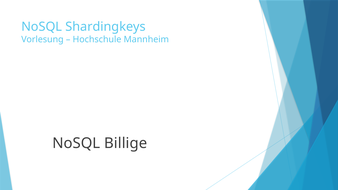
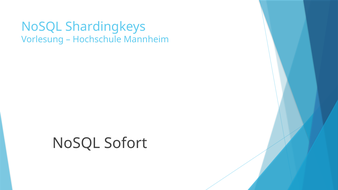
Billige: Billige -> Sofort (126, 143)
